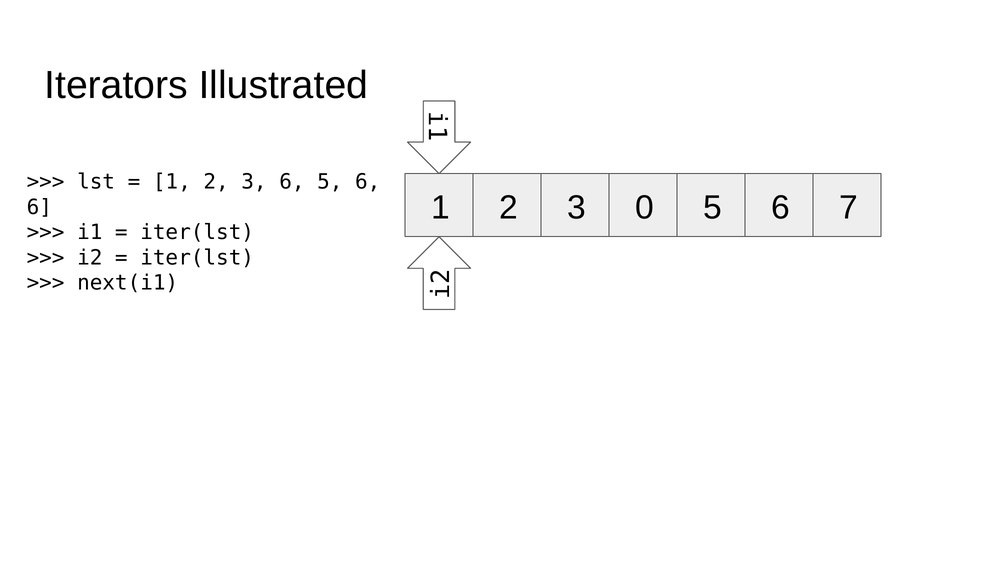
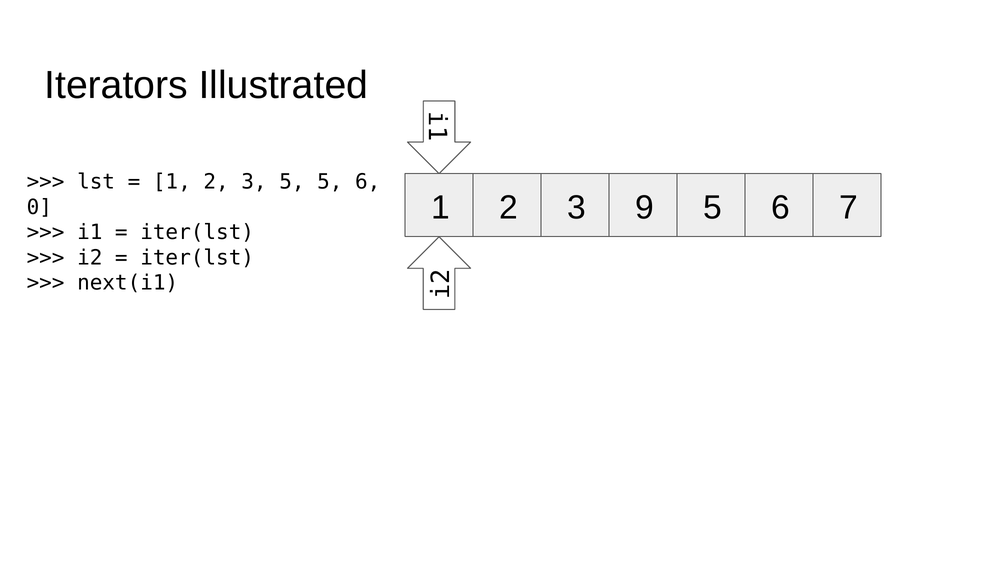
3 6: 6 -> 5 (292, 182)
0: 0 -> 9 (645, 208)
6: 6 -> 0 (39, 207)
